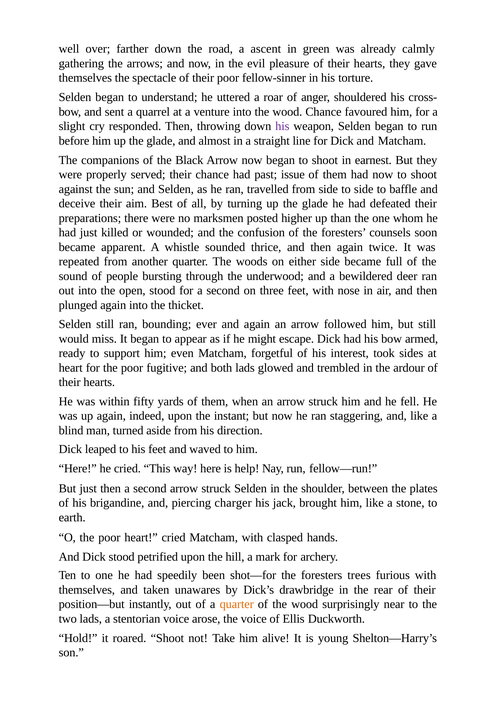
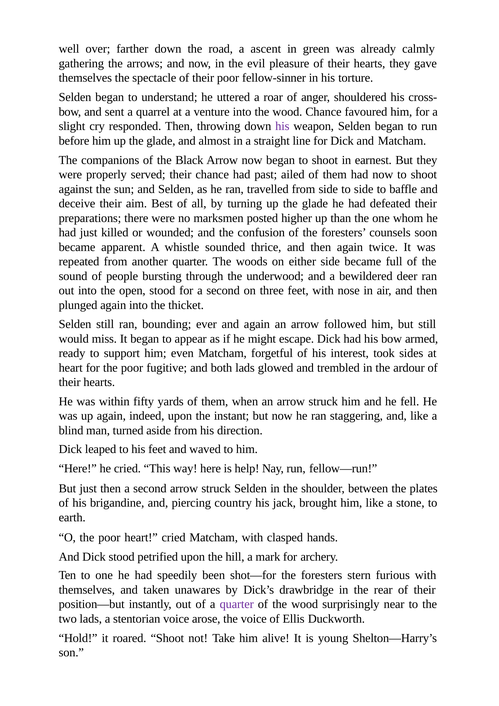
issue: issue -> ailed (293, 175)
charger: charger -> country (233, 503)
trees: trees -> stern (359, 575)
quarter colour: orange -> purple (237, 604)
